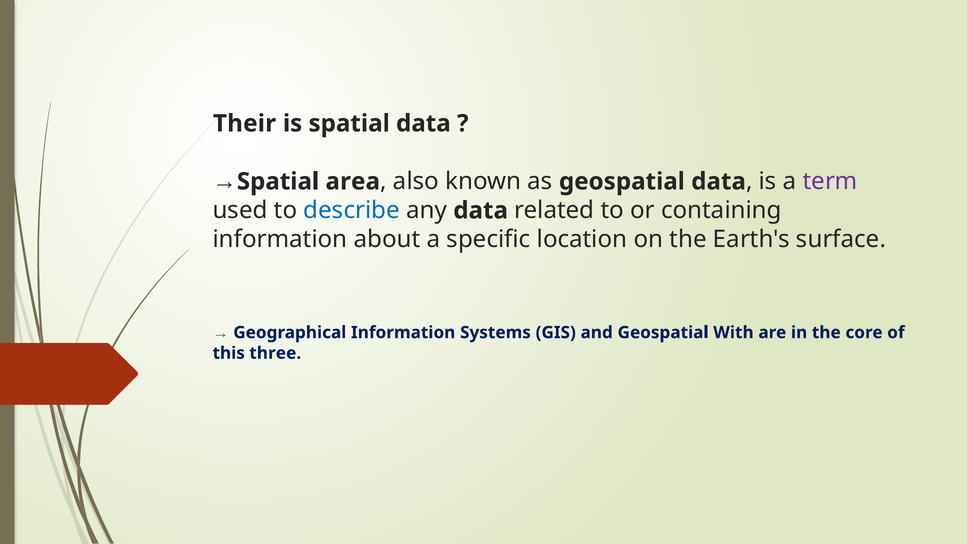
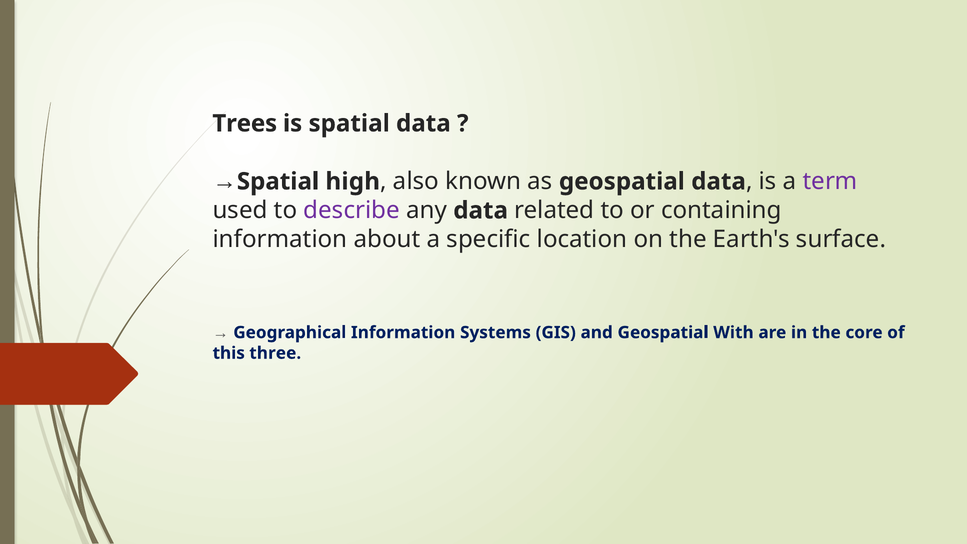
Their: Their -> Trees (245, 123)
area: area -> high (353, 181)
describe colour: blue -> purple (352, 210)
